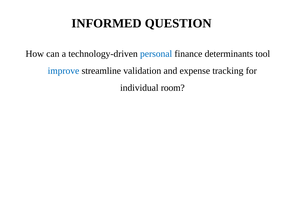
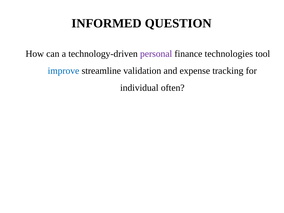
personal colour: blue -> purple (156, 54)
determinants: determinants -> technologies (229, 54)
room: room -> often (173, 88)
